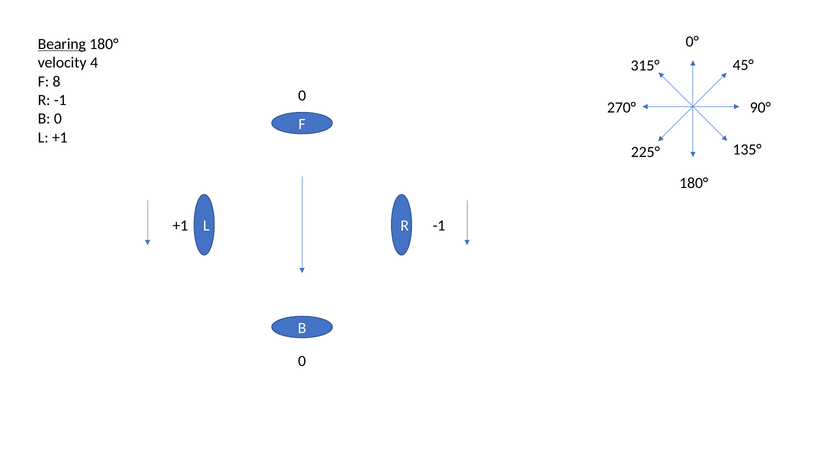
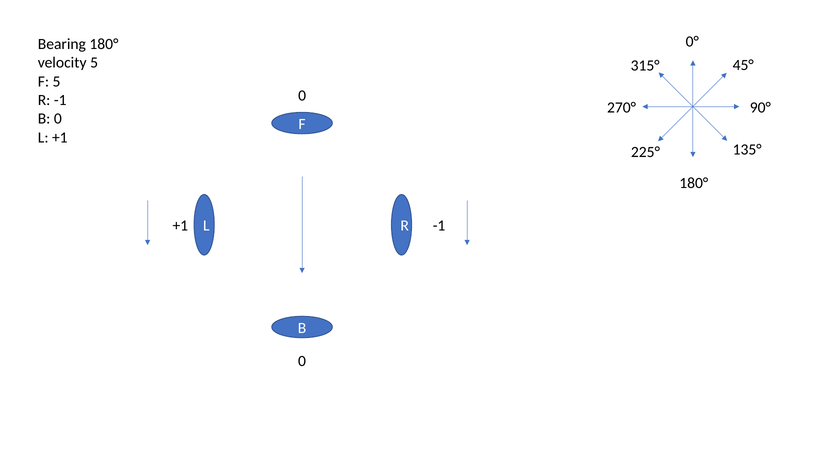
Bearing underline: present -> none (62, 44)
velocity 4: 4 -> 5 (94, 63)
F 8: 8 -> 5 (57, 81)
